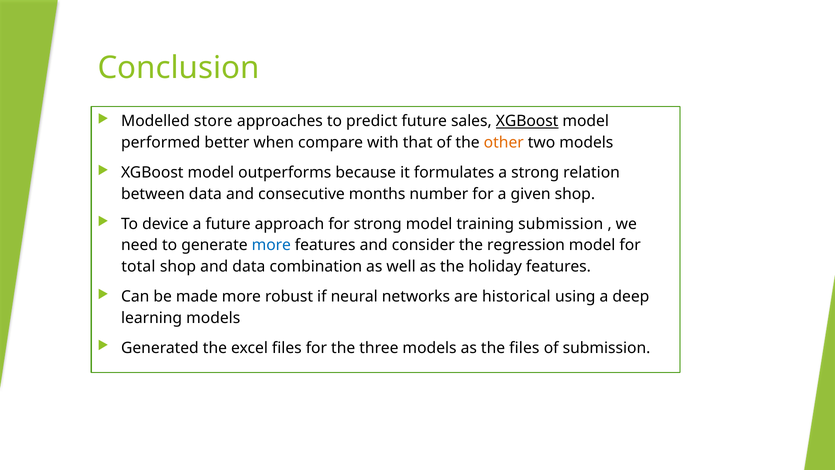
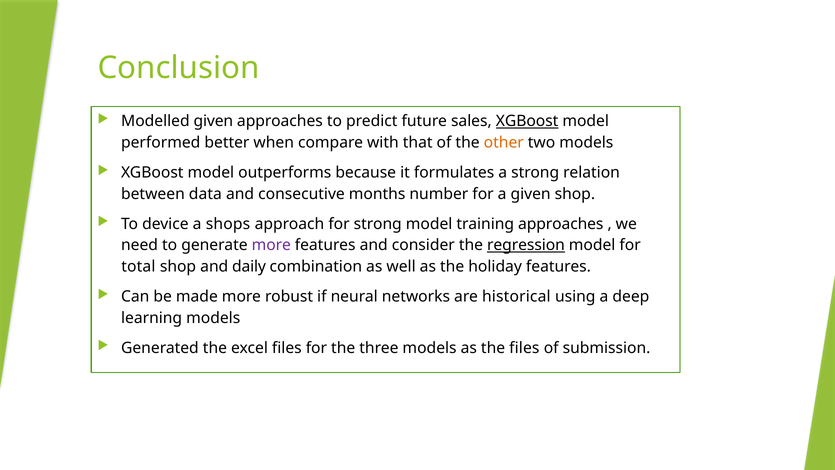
Modelled store: store -> given (213, 121)
a future: future -> shops (228, 224)
training submission: submission -> approaches (561, 224)
more colour: blue -> purple (271, 245)
regression underline: none -> present (526, 245)
and data: data -> daily (249, 266)
